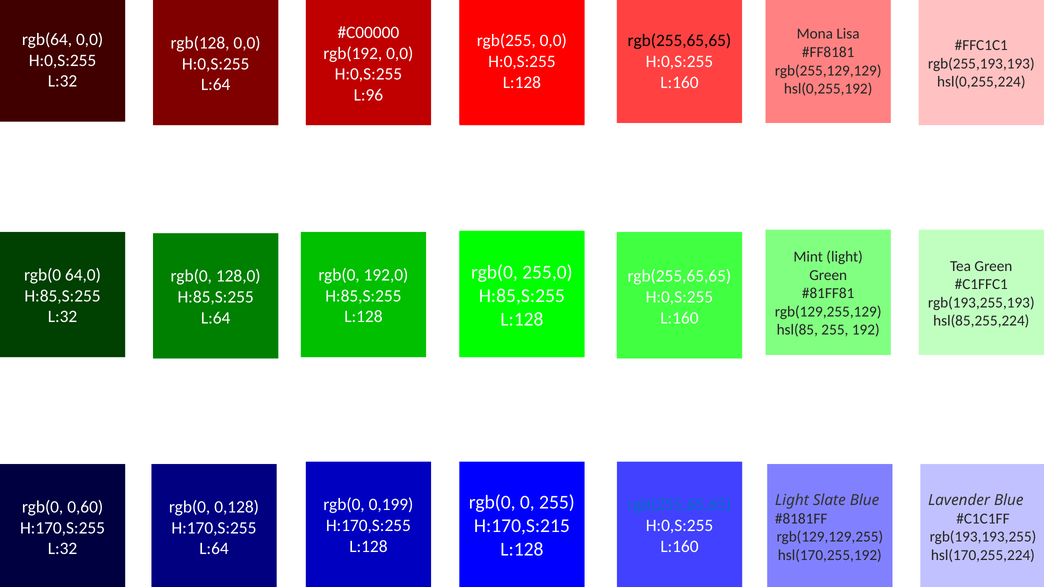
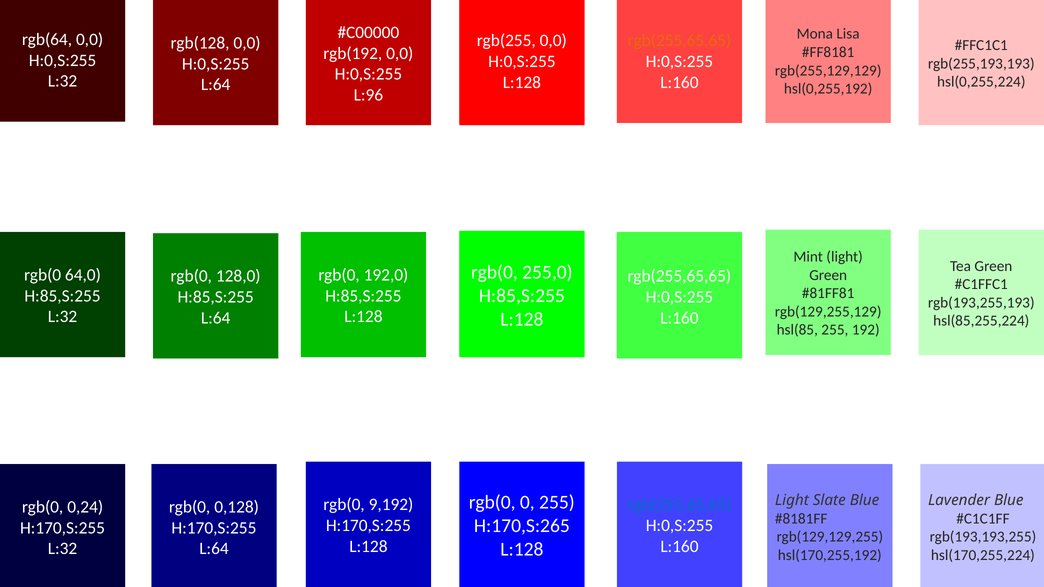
rgb(255,65,65 colour: black -> orange (679, 41)
0,199: 0,199 -> 9,192 (391, 505)
0,60: 0,60 -> 0,24 (85, 507)
H:170,S:215: H:170,S:215 -> H:170,S:265 (522, 526)
